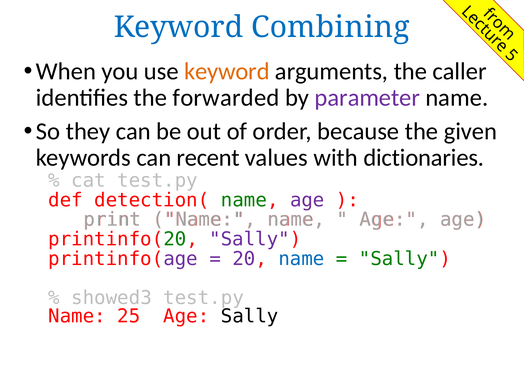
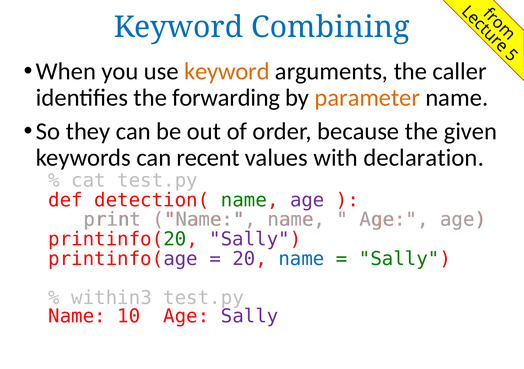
forwarded: forwarded -> forwarding (226, 98)
parameter colour: purple -> orange (367, 98)
dictionaries: dictionaries -> declaration (424, 158)
showed3: showed3 -> within3 (112, 298)
25: 25 -> 10 (129, 317)
Sally colour: black -> purple (250, 317)
